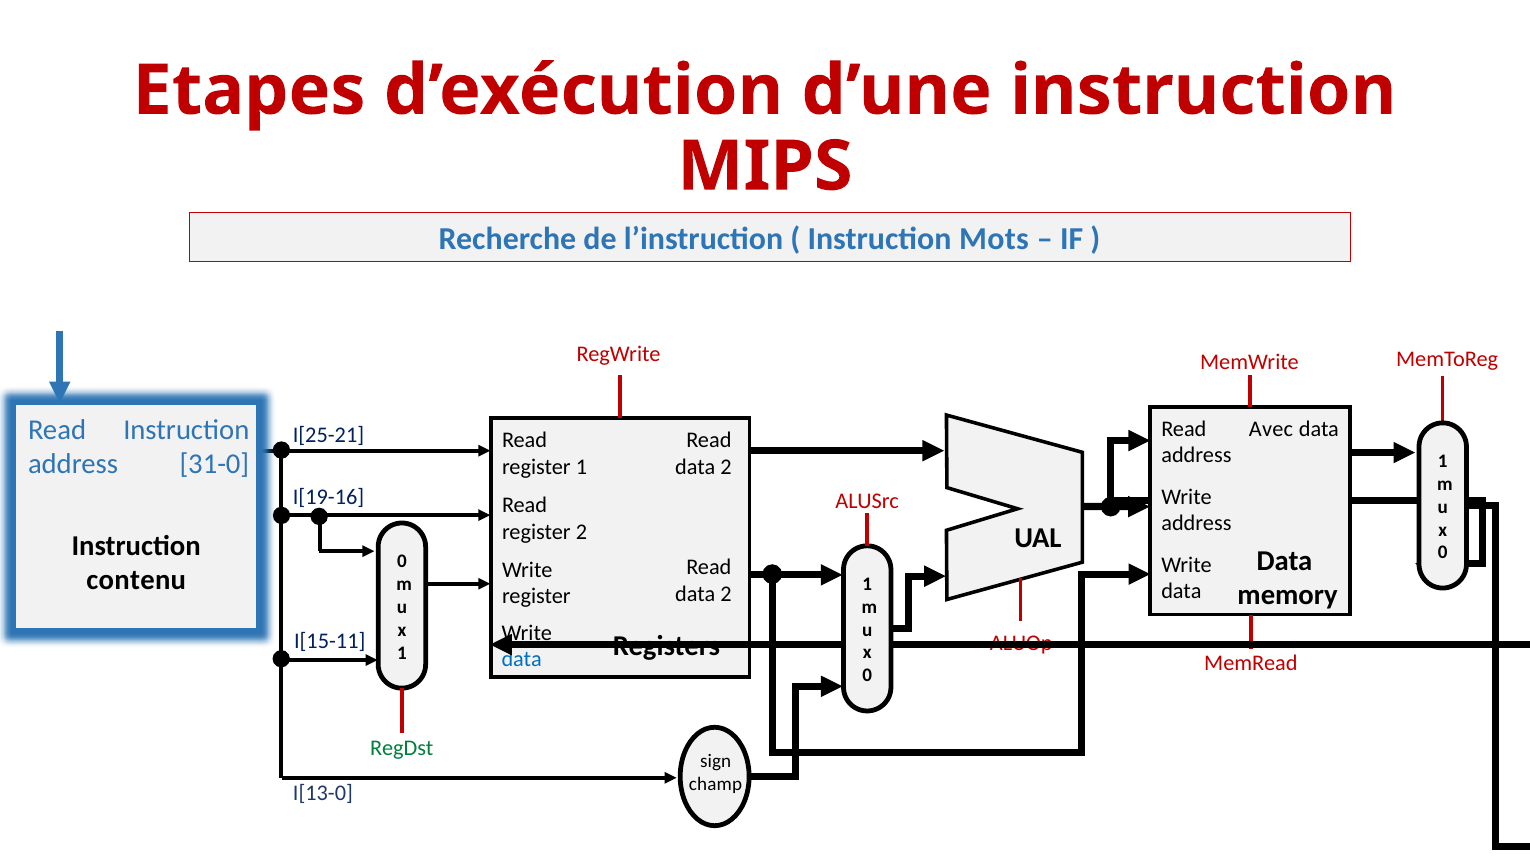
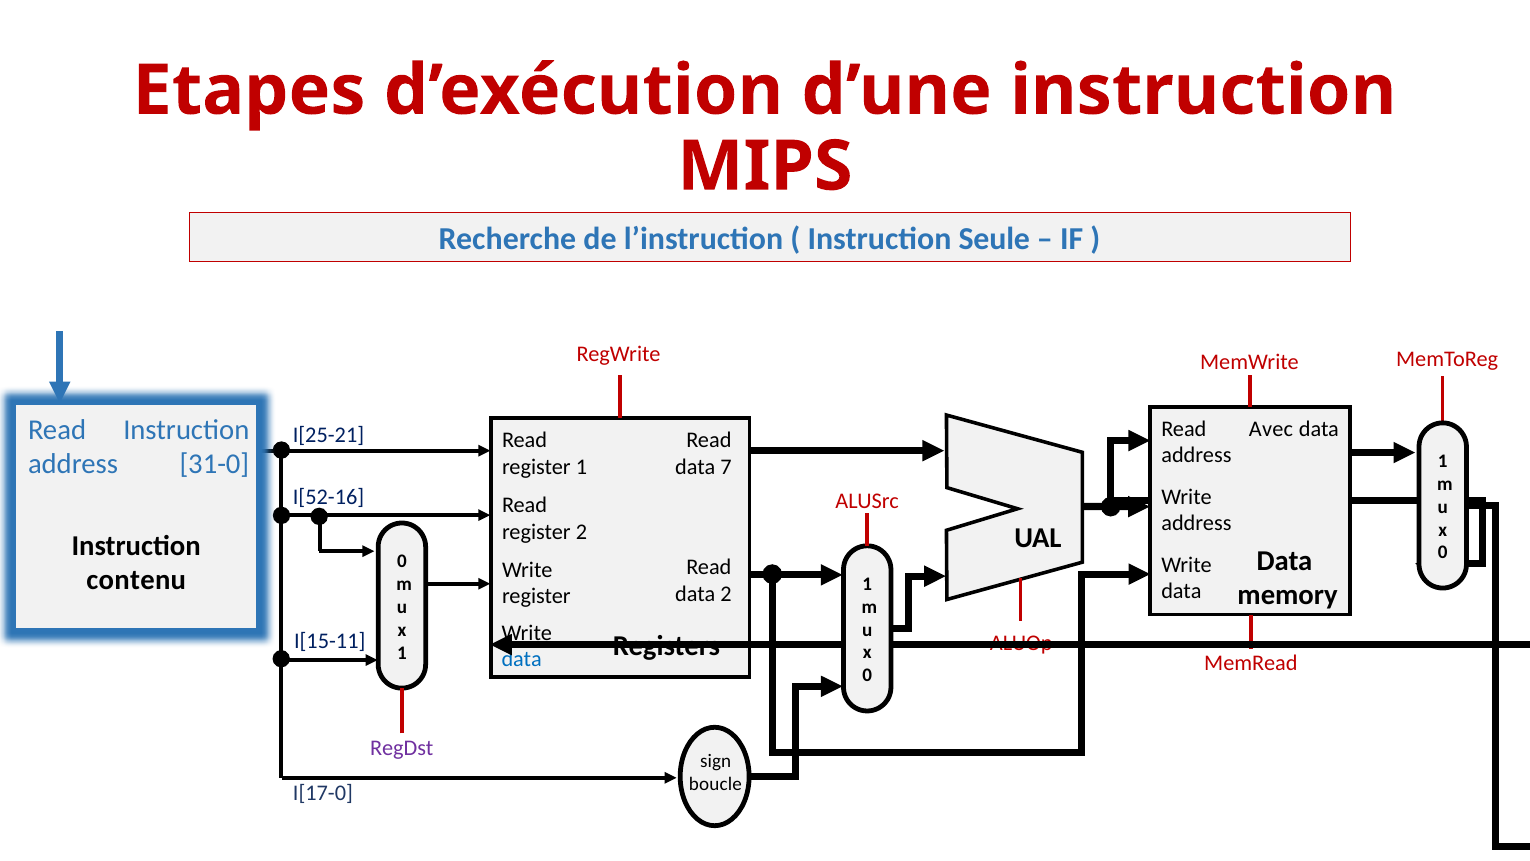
Mots: Mots -> Seule (994, 239)
2: 2 -> 7 (726, 467)
I[19-16: I[19-16 -> I[52-16 (329, 496)
RegDst colour: green -> purple (402, 748)
champ: champ -> boucle (715, 784)
I[13-0: I[13-0 -> I[17-0 (323, 793)
